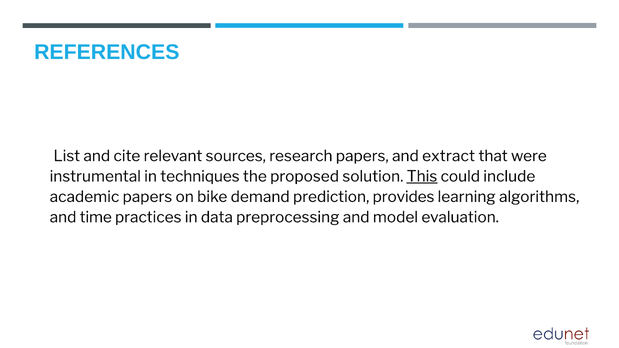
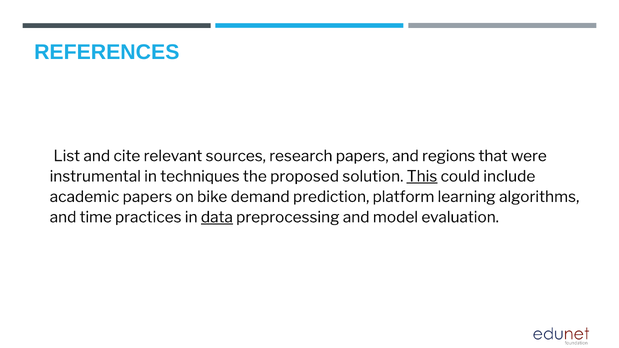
extract: extract -> regions (449, 156)
provides: provides -> platform (403, 197)
data underline: none -> present (217, 217)
